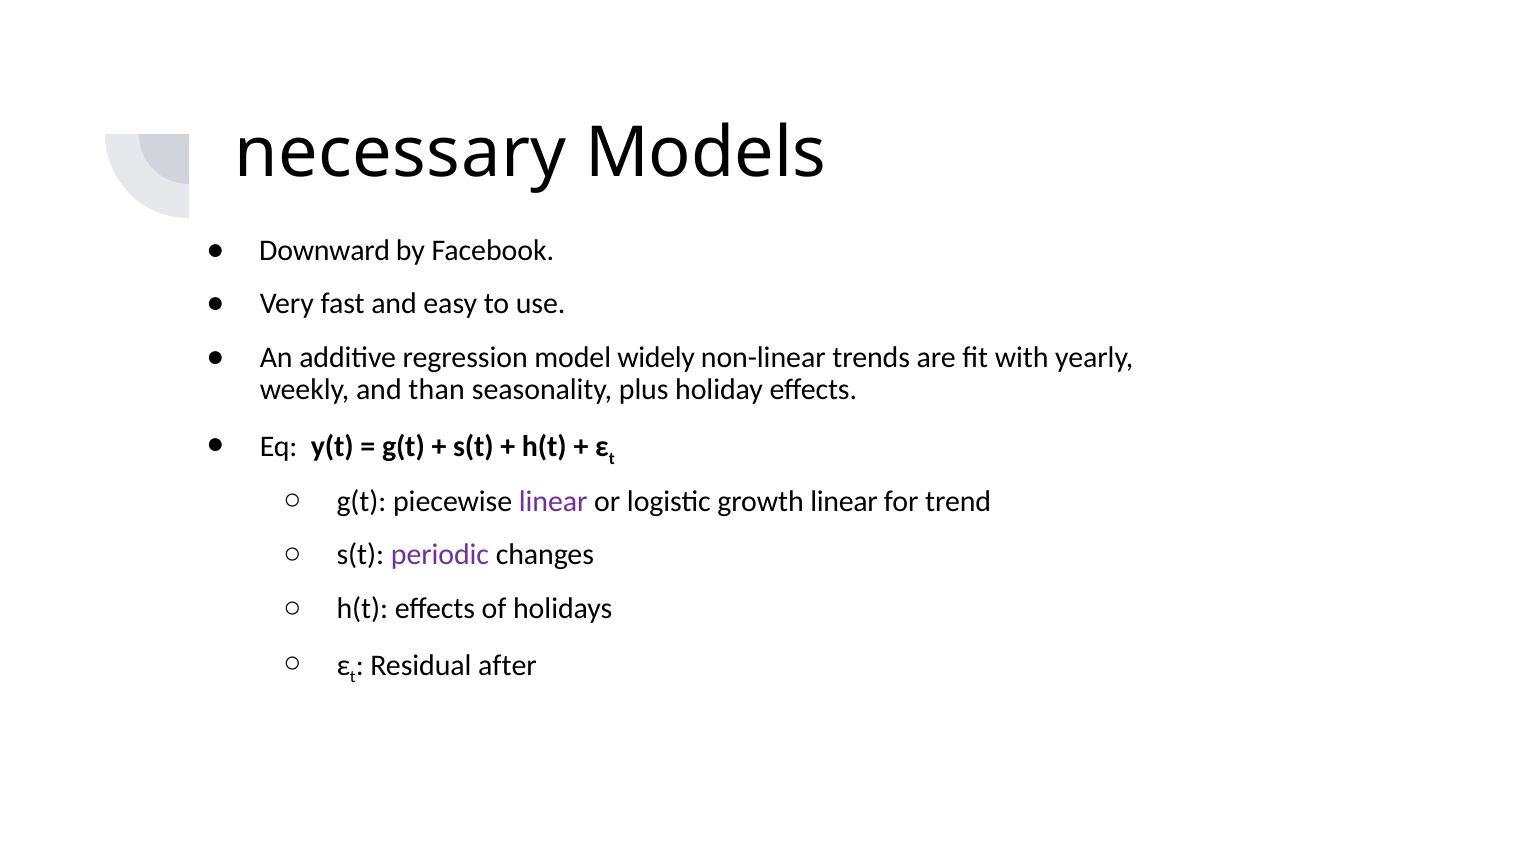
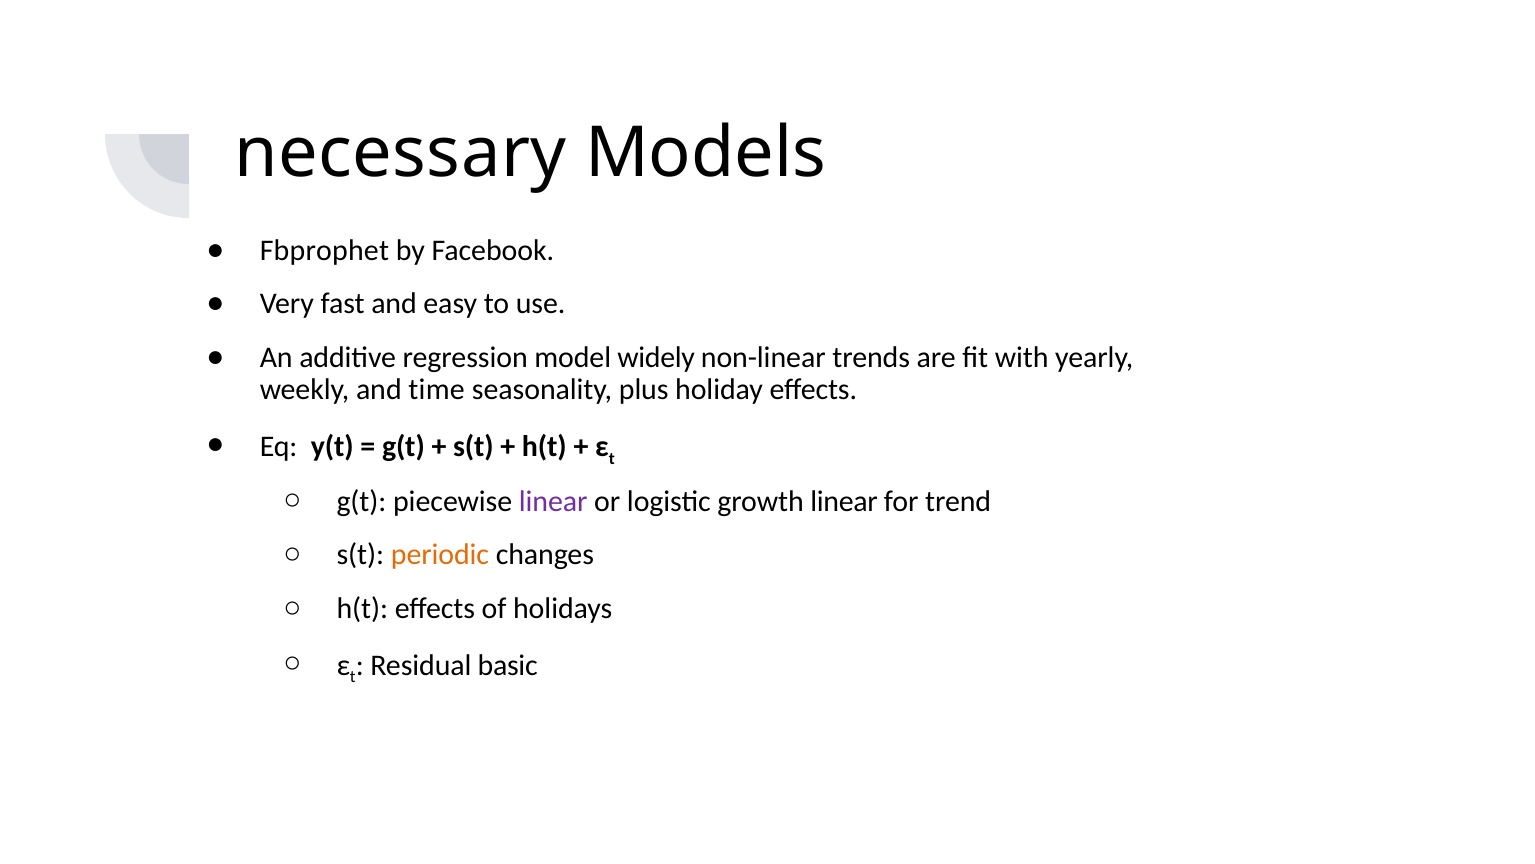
Downward: Downward -> Fbprophet (324, 250)
than: than -> time (437, 390)
periodic colour: purple -> orange (440, 555)
after: after -> basic (508, 665)
